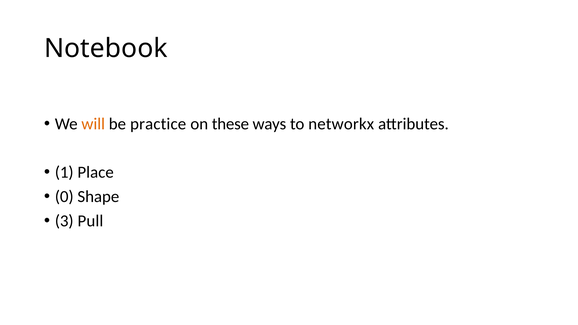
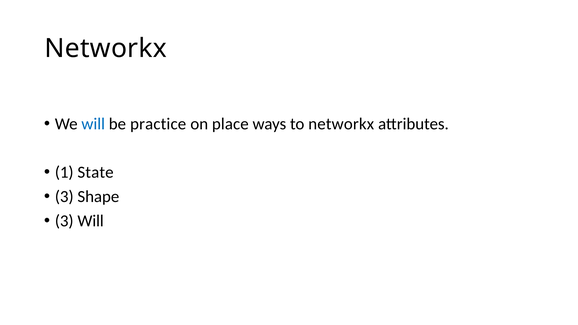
Notebook: Notebook -> Networkx (106, 49)
will colour: orange -> blue (93, 124)
these: these -> place (230, 124)
Place: Place -> State (96, 172)
0: 0 -> 3 (64, 197)
3 Pull: Pull -> Will (91, 221)
